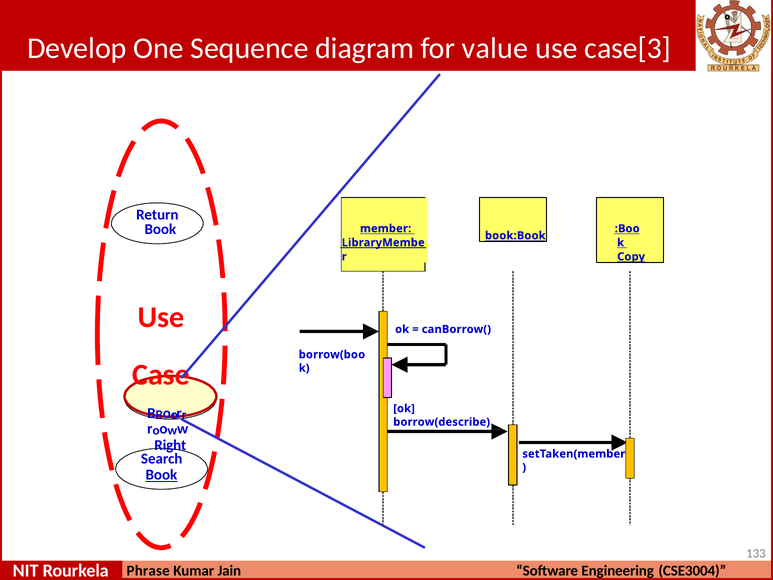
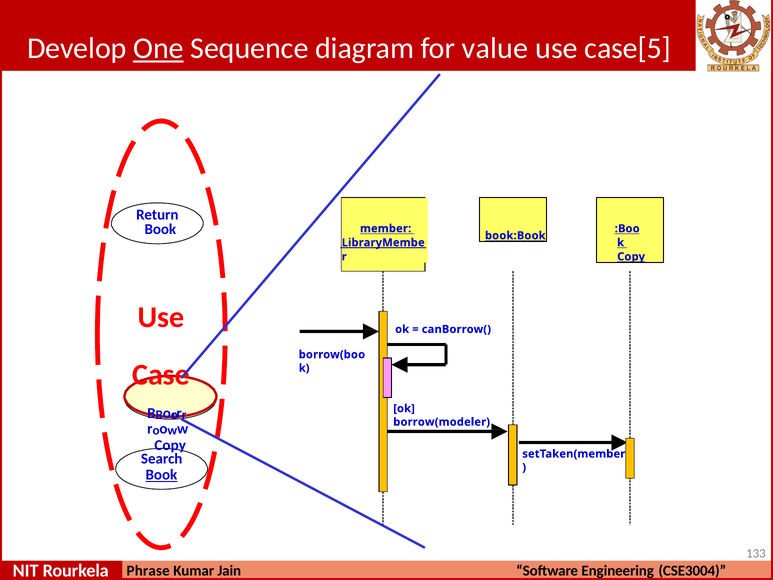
One underline: none -> present (159, 48)
case[3: case[3 -> case[5 (628, 48)
borrow(describe: borrow(describe -> borrow(modeler (442, 422)
Right: Right -> Copy (170, 445)
